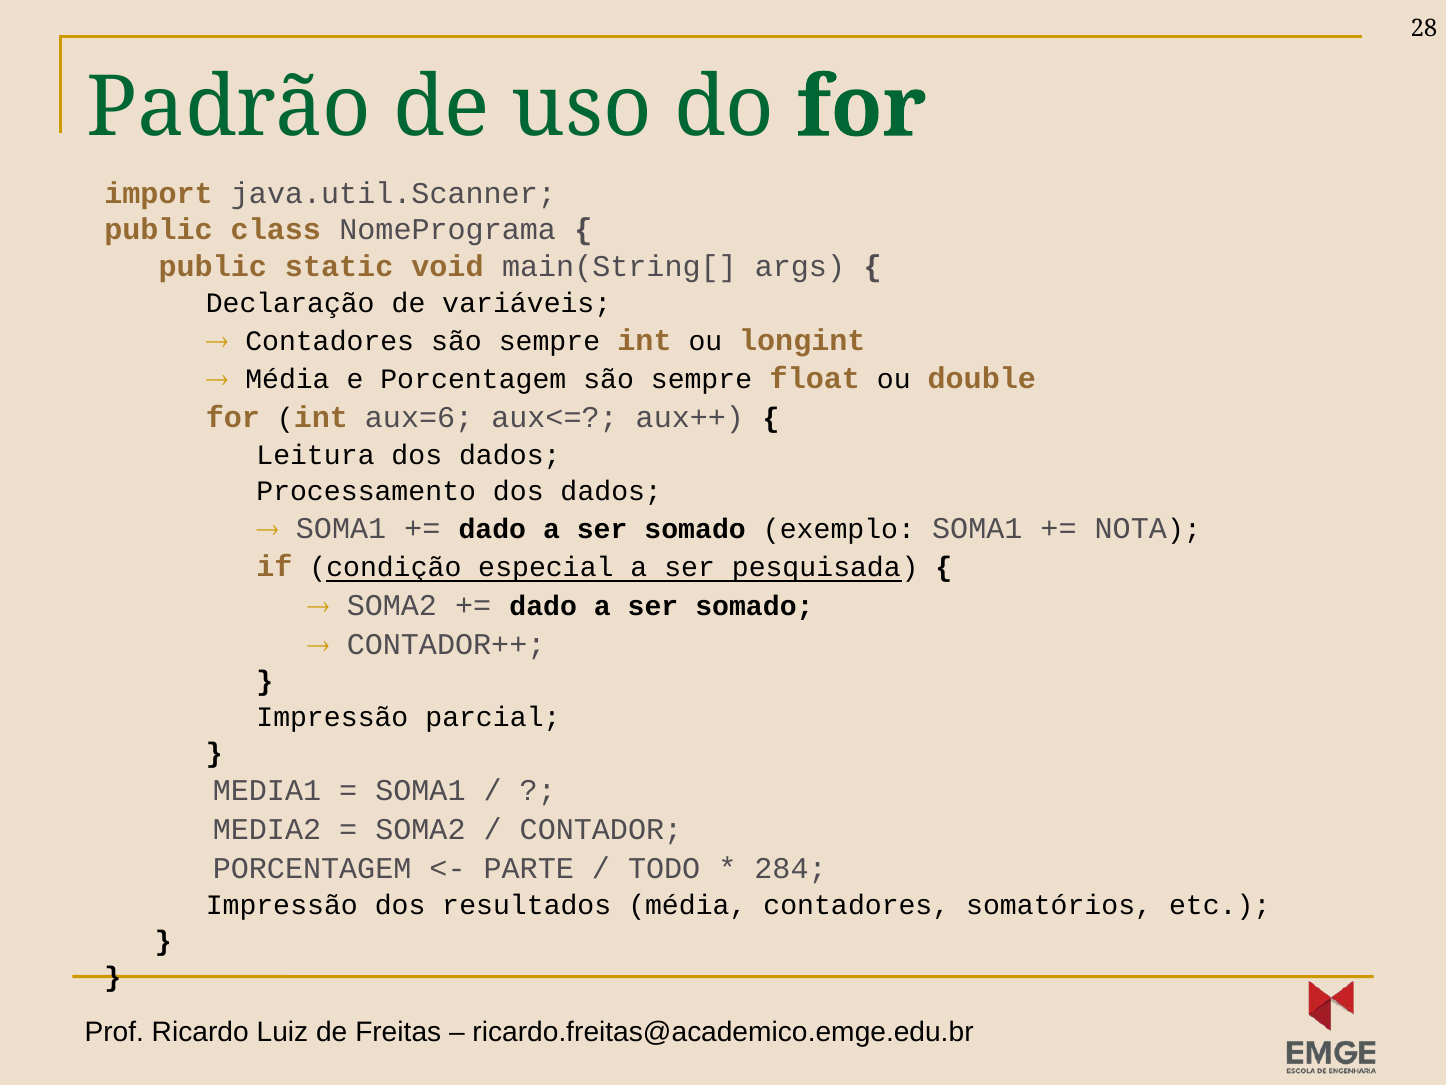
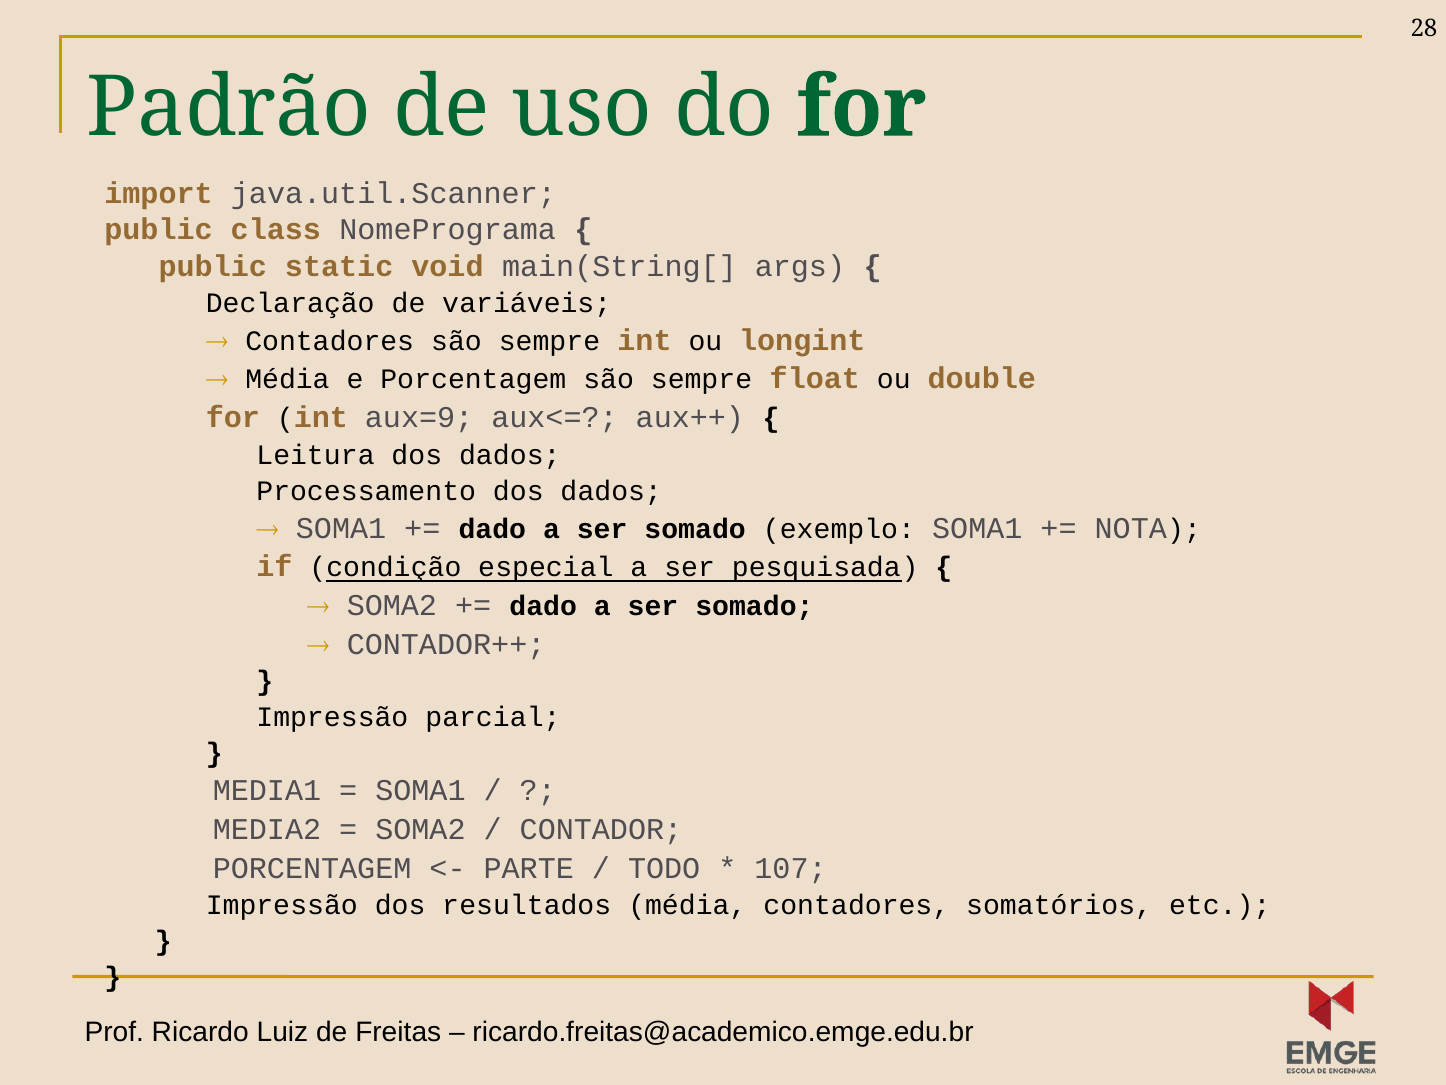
aux=6: aux=6 -> aux=9 (419, 417)
284: 284 -> 107 (791, 868)
